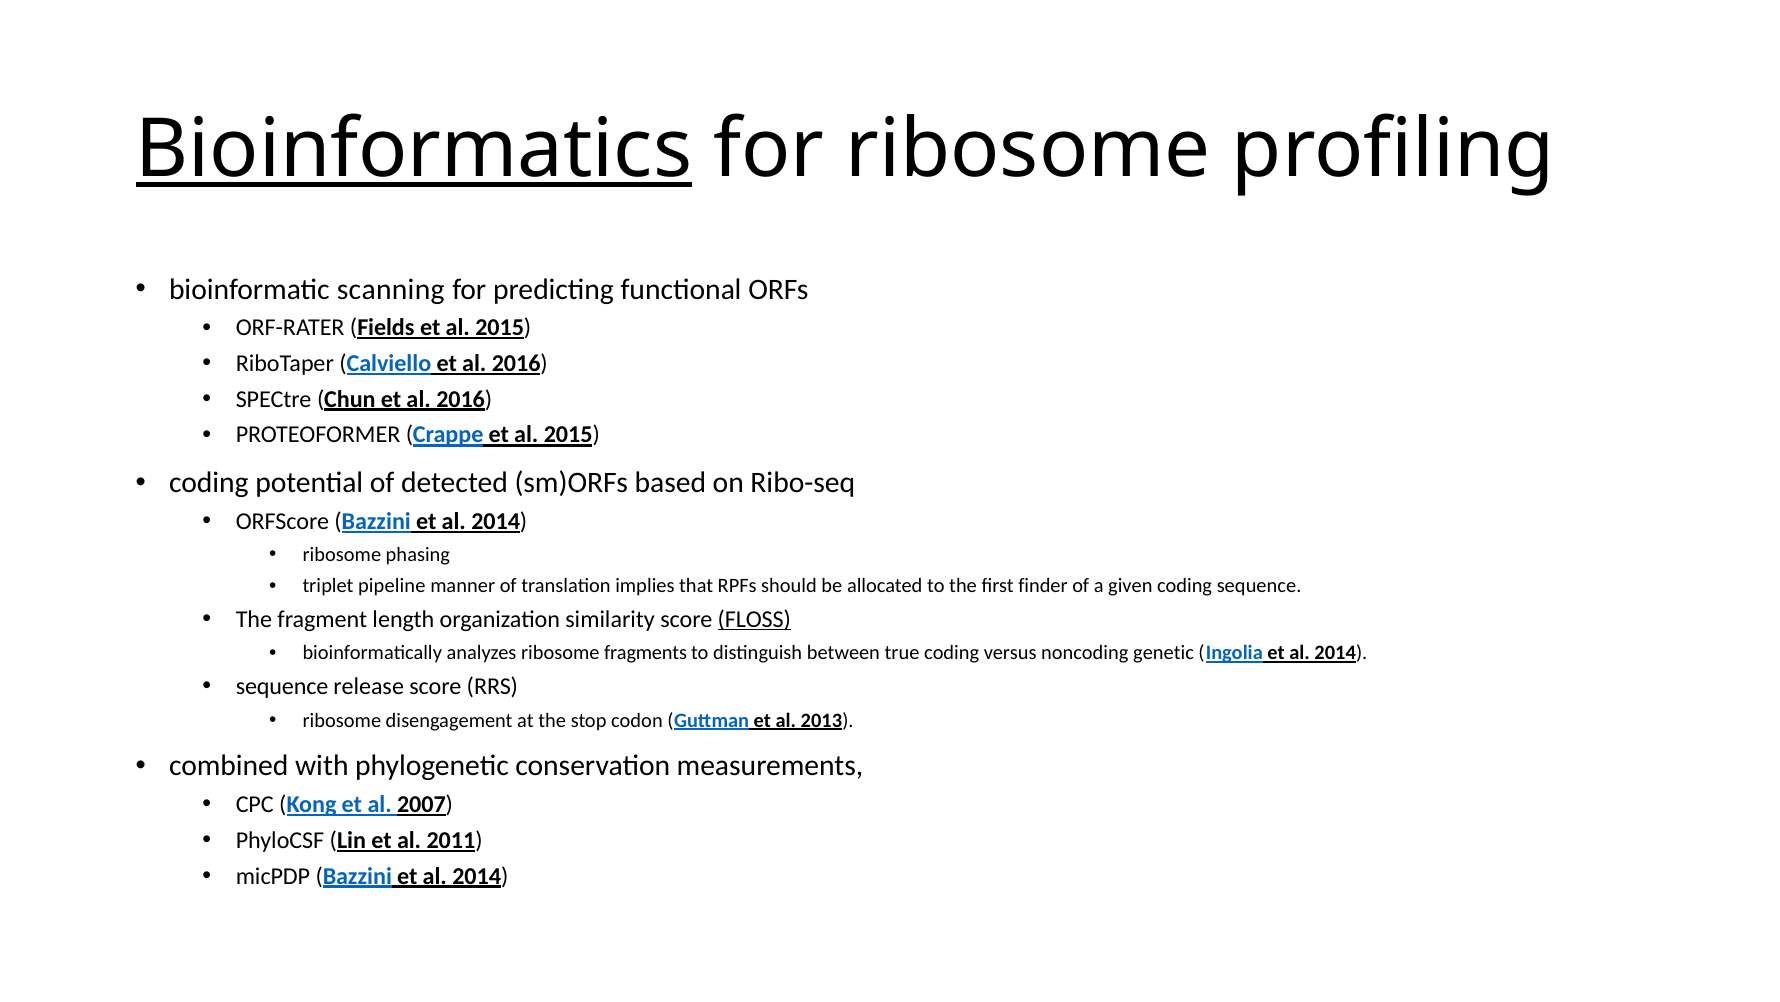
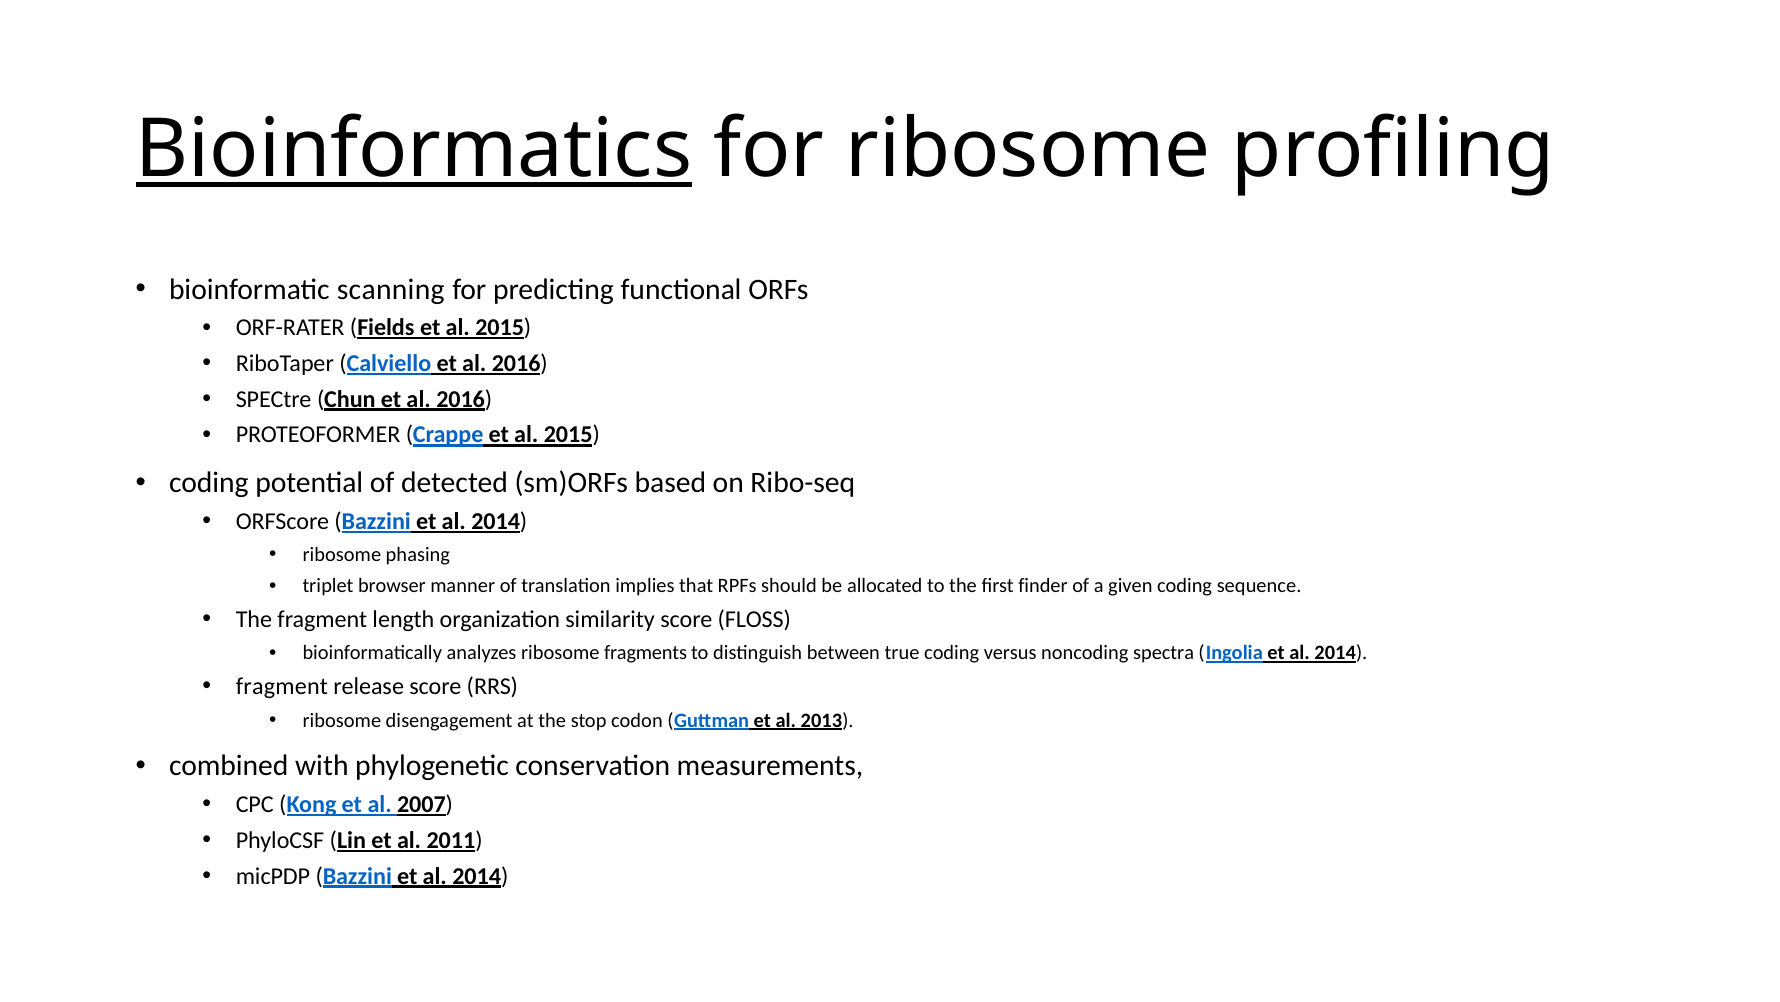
pipeline: pipeline -> browser (392, 586)
FLOSS underline: present -> none (754, 619)
genetic: genetic -> spectra (1164, 653)
sequence: sequence -> fragment (282, 686)
